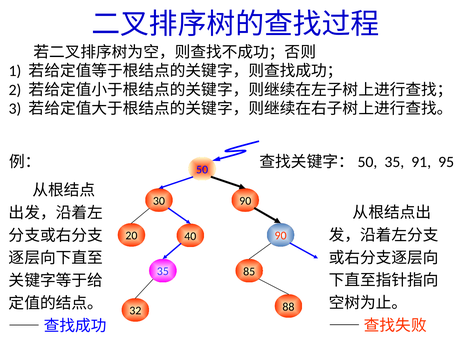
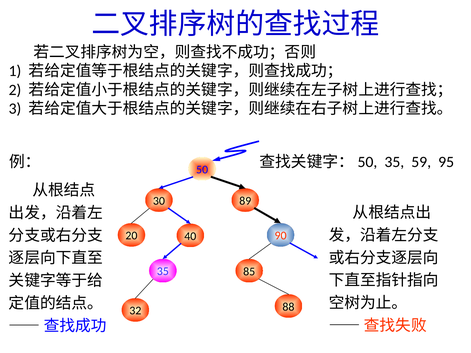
91: 91 -> 59 (421, 162)
30 90: 90 -> 89 (245, 201)
